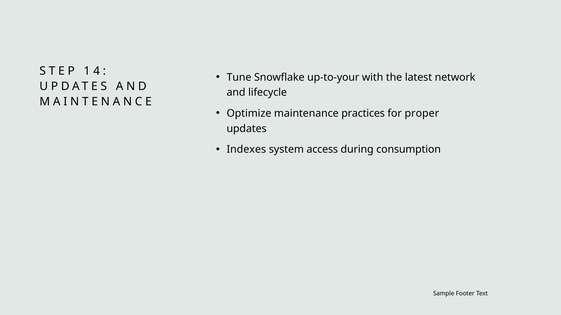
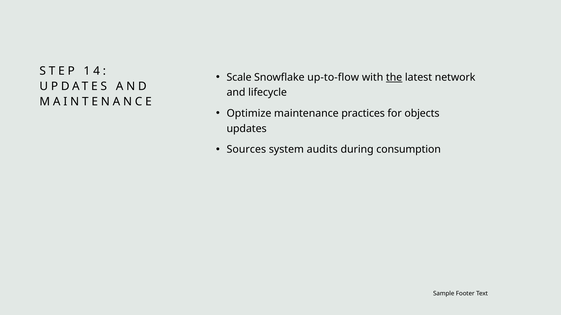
Tune: Tune -> Scale (239, 77)
up-to-your: up-to-your -> up-to-flow (333, 77)
the underline: none -> present (394, 77)
proper: proper -> objects (422, 114)
Indexes: Indexes -> Sources (246, 150)
access: access -> audits (322, 150)
